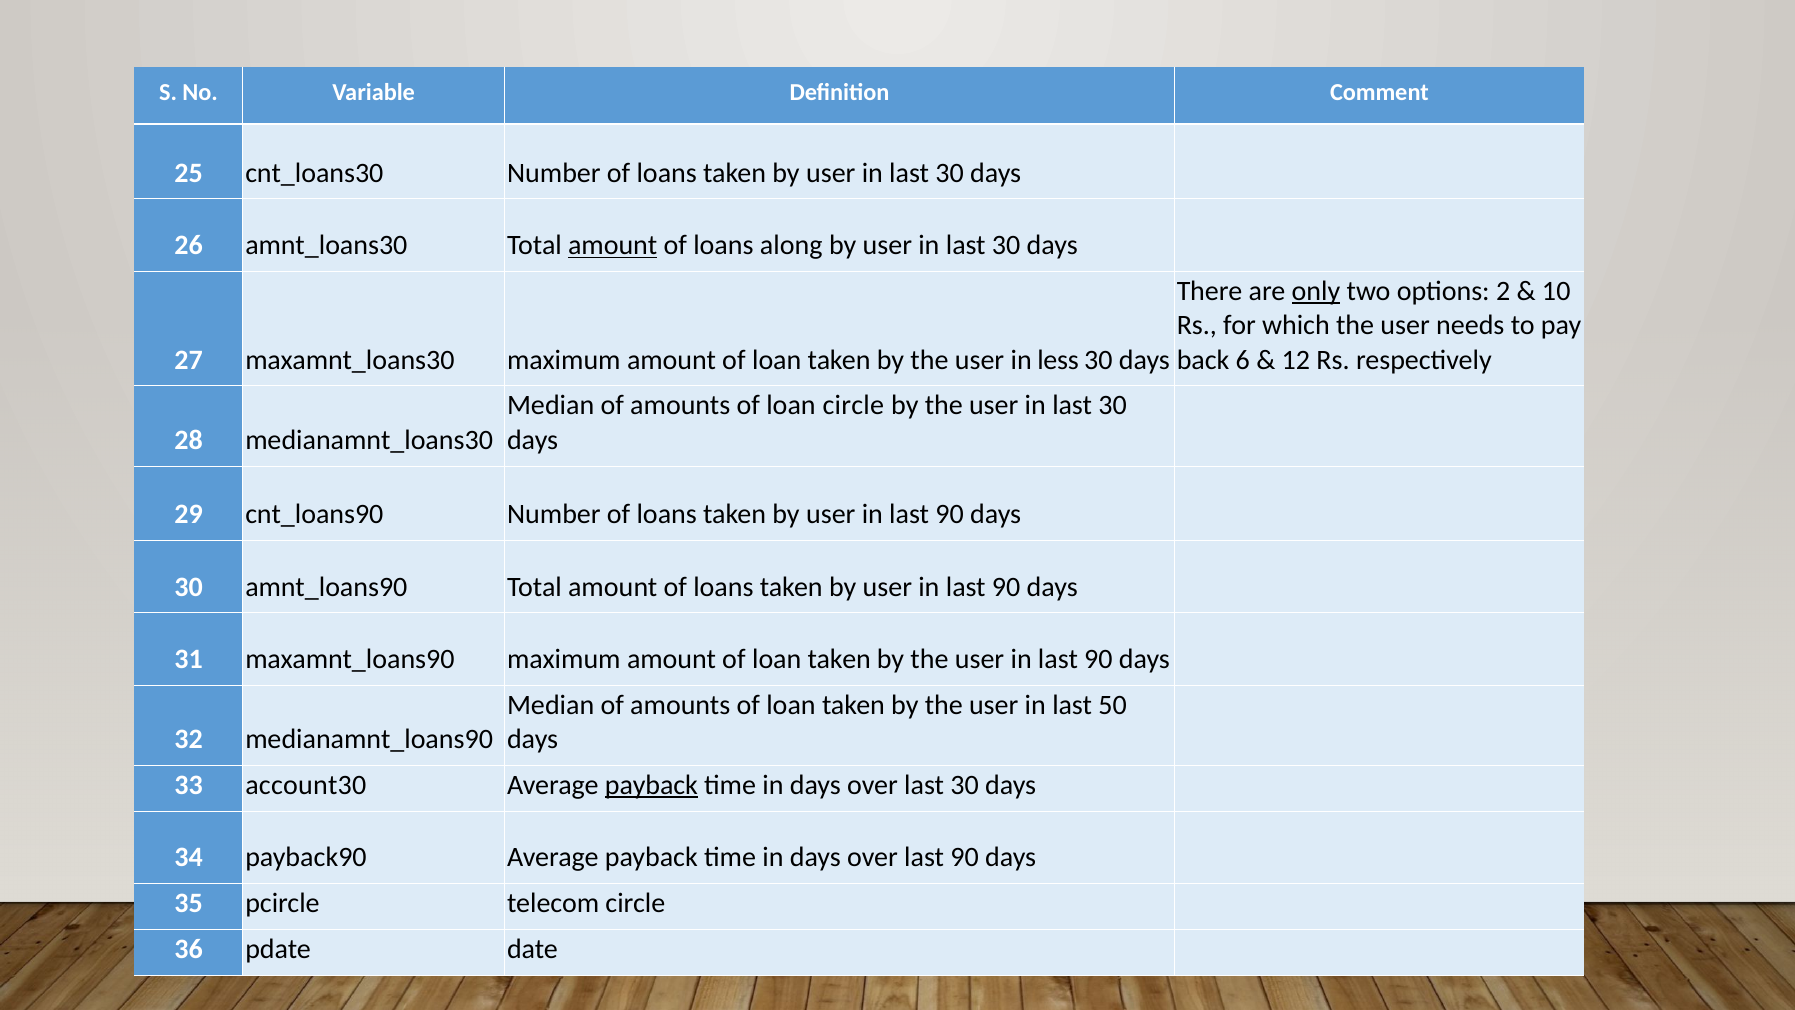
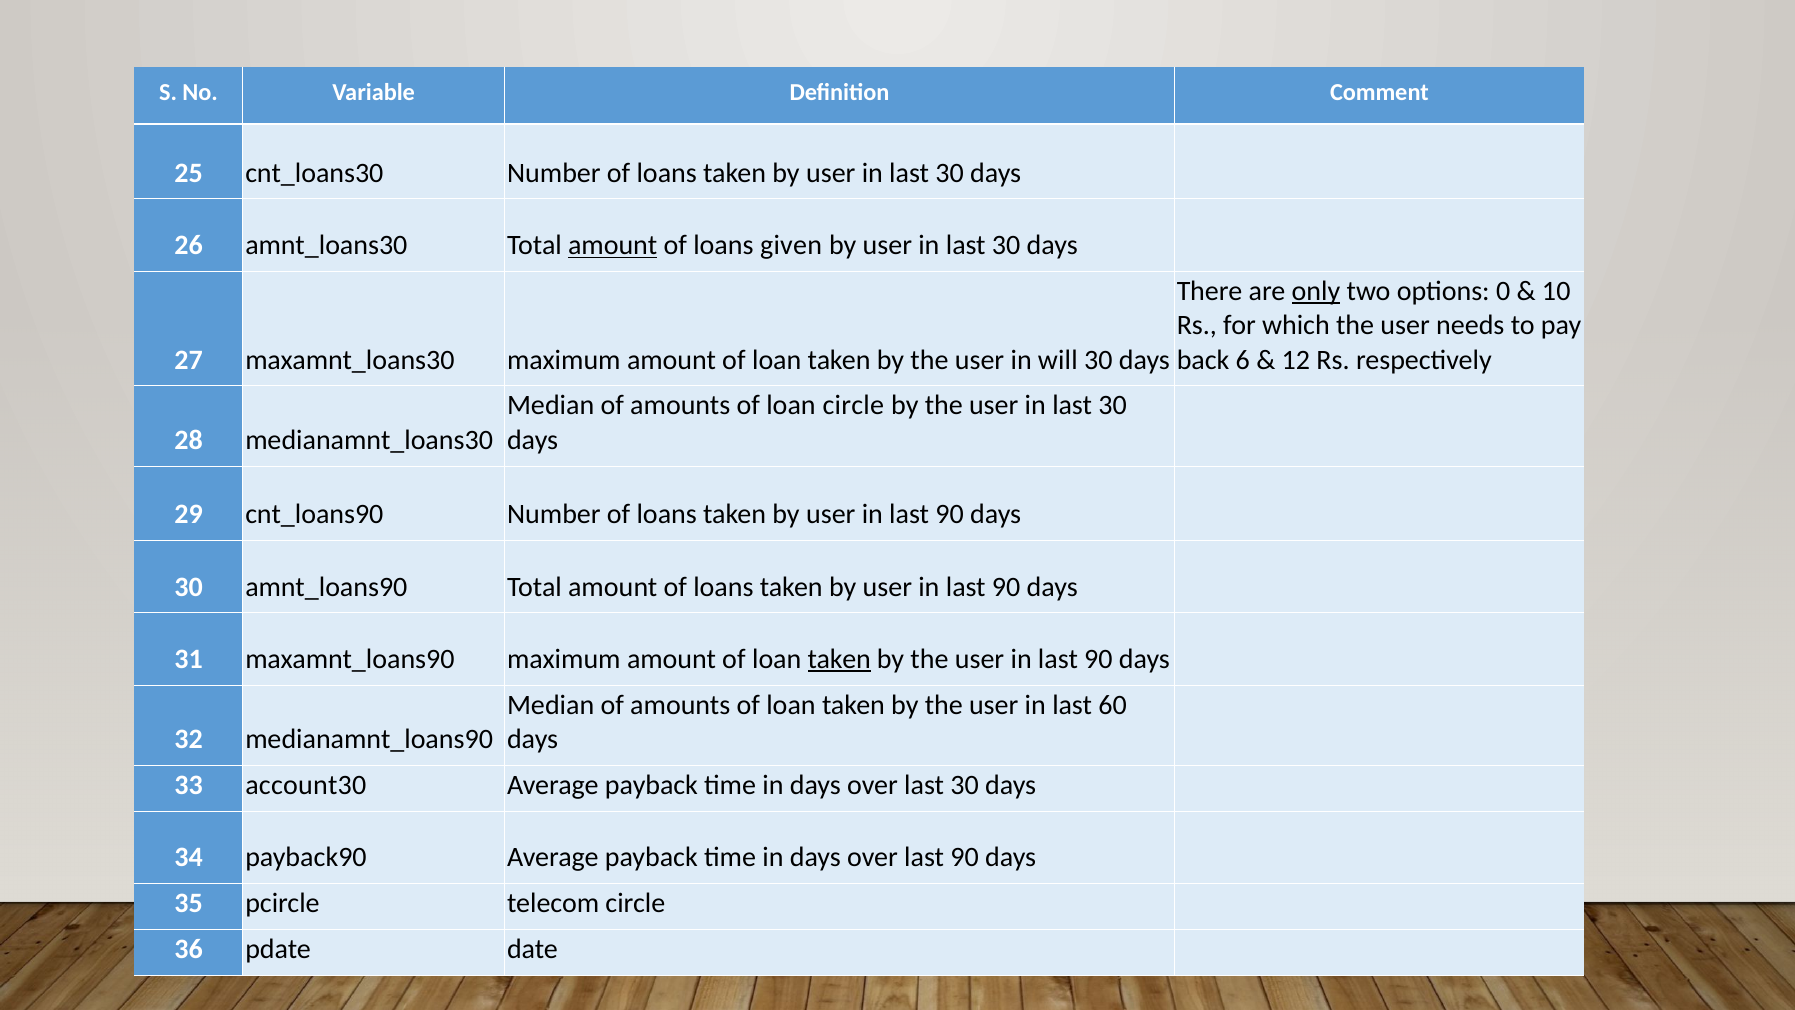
along: along -> given (791, 245)
2: 2 -> 0 (1503, 291)
less: less -> will (1058, 360)
taken underline: none -> present (839, 659)
50: 50 -> 60 (1113, 705)
payback underline: present -> none (651, 785)
